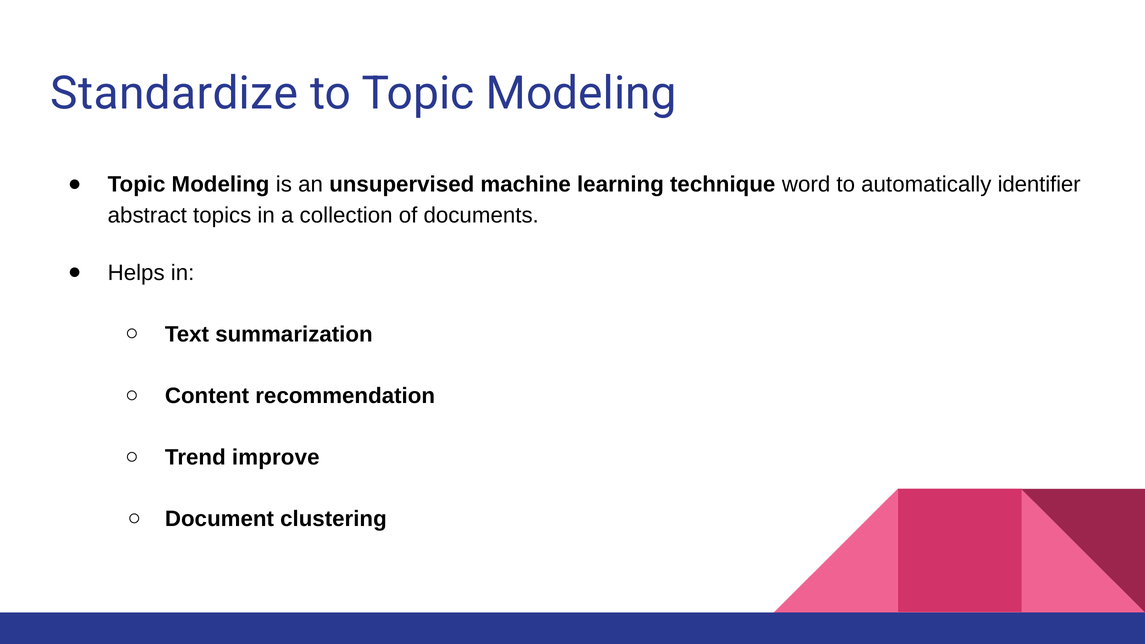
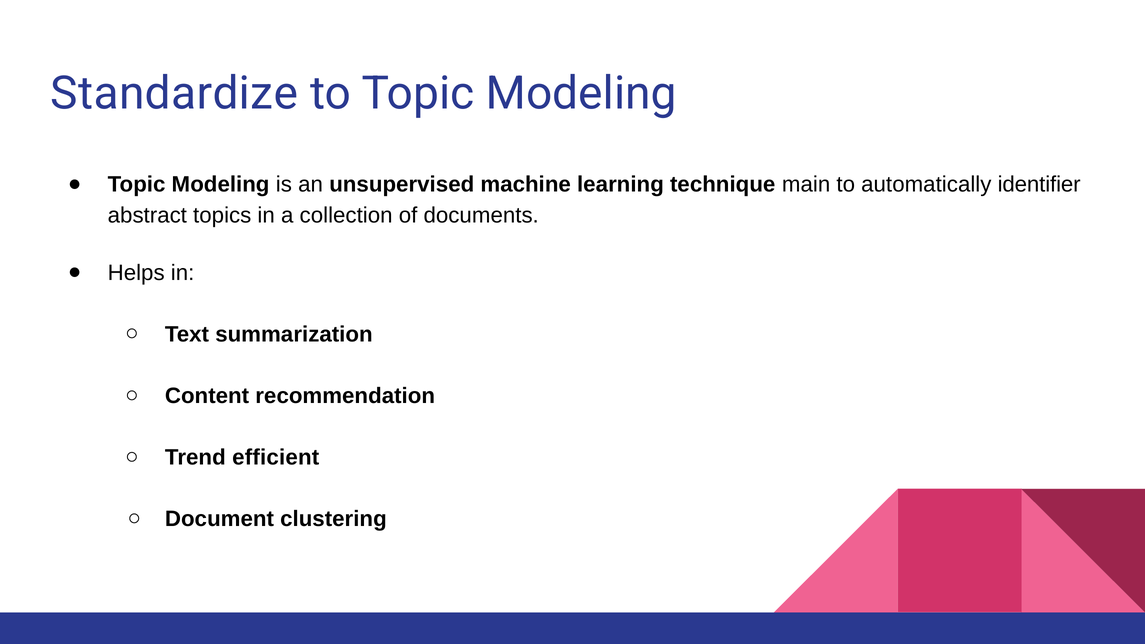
word: word -> main (806, 184)
improve: improve -> efficient (276, 458)
